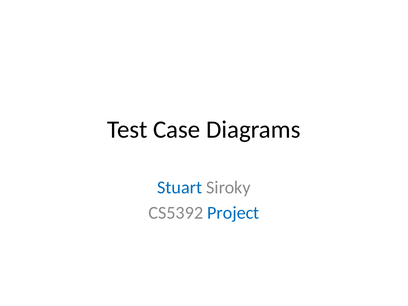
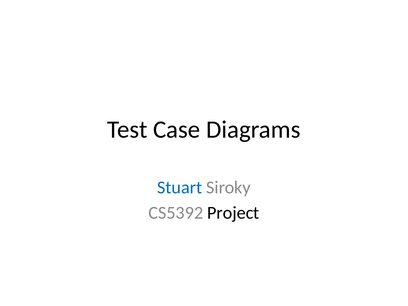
Project colour: blue -> black (233, 213)
